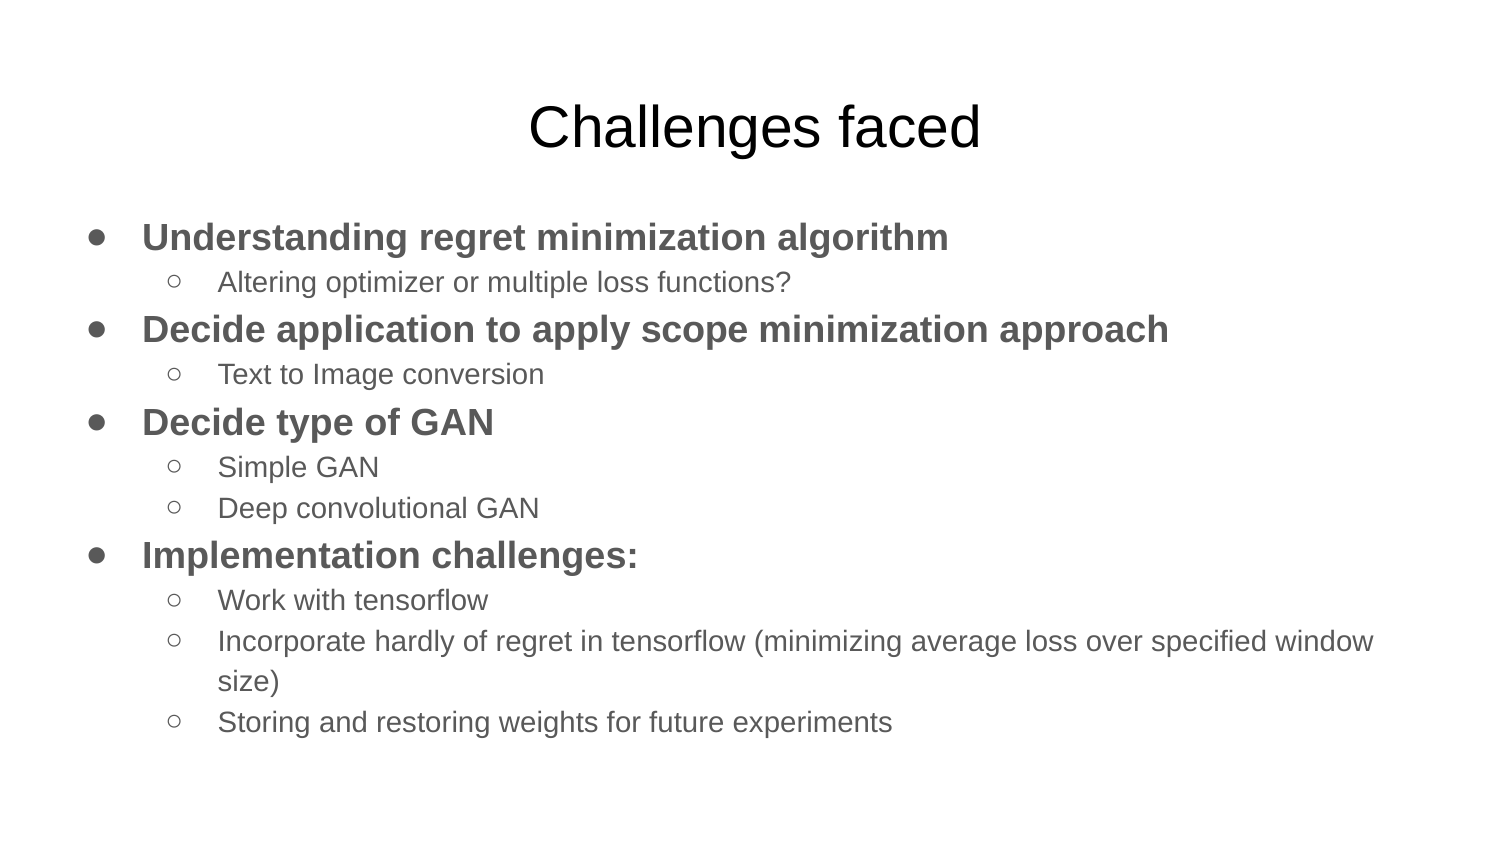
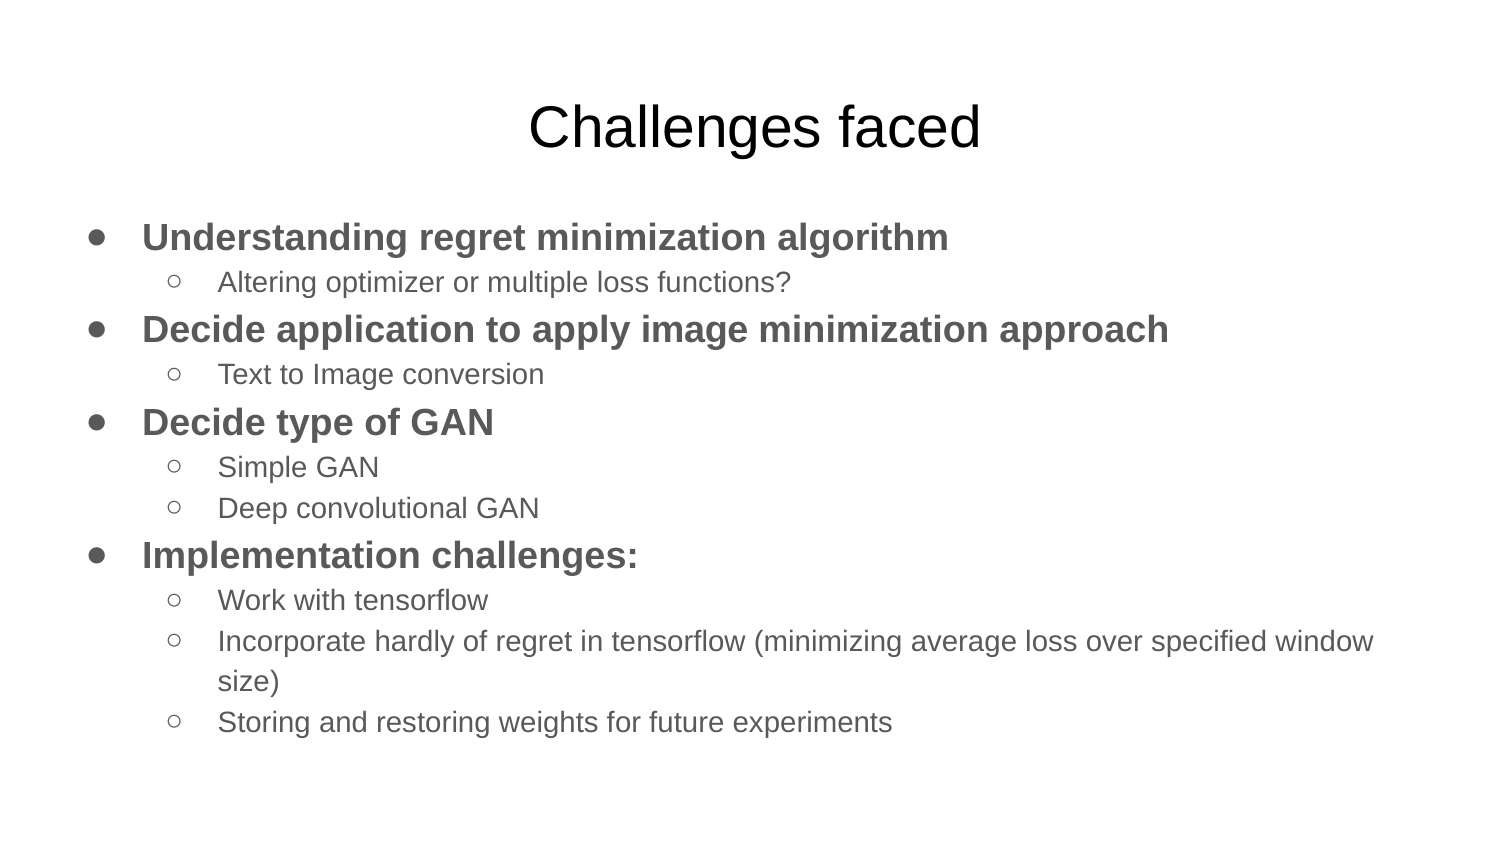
apply scope: scope -> image (695, 330)
